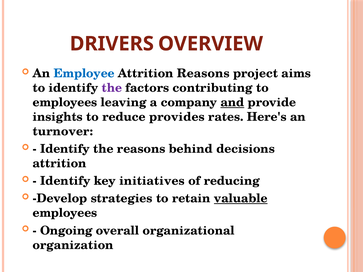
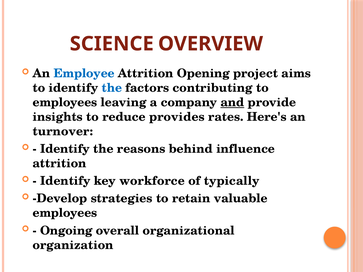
DRIVERS: DRIVERS -> SCIENCE (112, 44)
Attrition Reasons: Reasons -> Opening (203, 73)
the colour: purple -> blue (112, 88)
decisions: decisions -> influence (246, 149)
initiatives: initiatives -> workforce (152, 181)
reducing: reducing -> typically (232, 181)
valuable underline: present -> none (241, 199)
